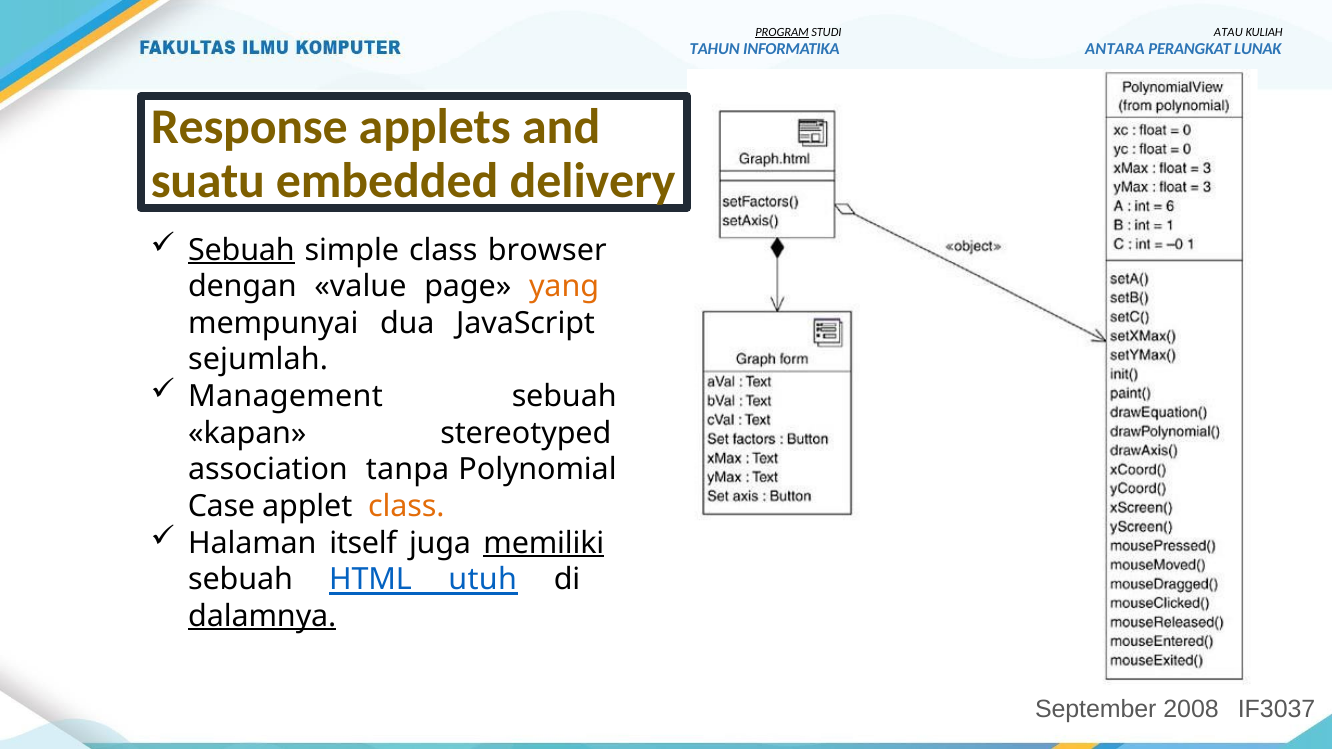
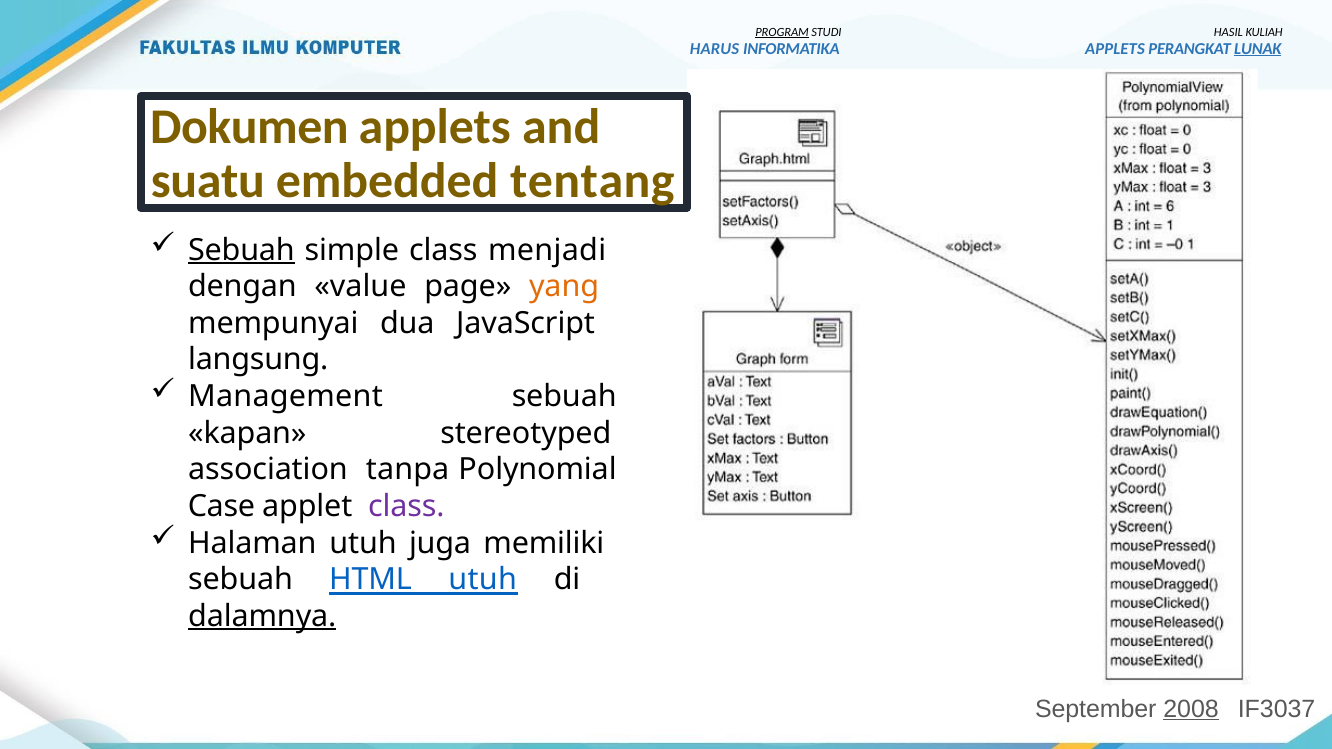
ATAU: ATAU -> HASIL (1228, 32)
TAHUN: TAHUN -> HARUS (715, 49)
ANTARA: ANTARA -> APPLETS (1115, 49)
LUNAK underline: none -> present (1258, 49)
Response: Response -> Dokumen (249, 127)
delivery: delivery -> tentang (592, 181)
browser: browser -> menjadi (547, 250)
sejumlah: sejumlah -> langsung (258, 360)
class colour: orange -> purple (406, 506)
Halaman itself: itself -> utuh (363, 543)
memiliki underline: present -> none (544, 543)
2008 underline: none -> present (1191, 709)
